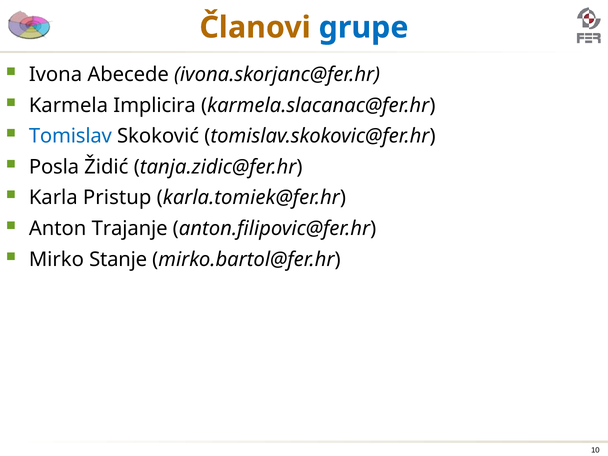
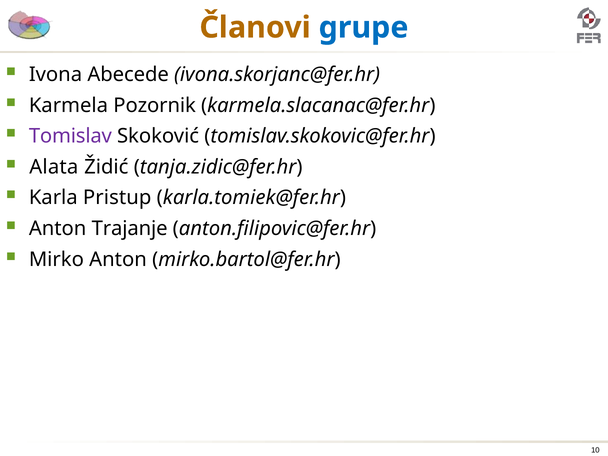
Implicira: Implicira -> Pozornik (155, 105)
Tomislav colour: blue -> purple (70, 136)
Posla: Posla -> Alata (54, 167)
Mirko Stanje: Stanje -> Anton (118, 259)
